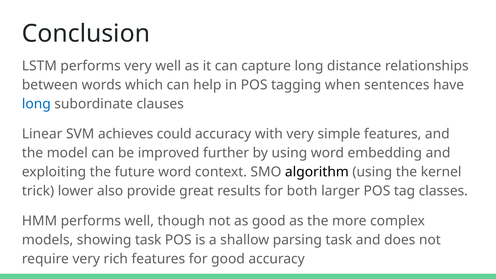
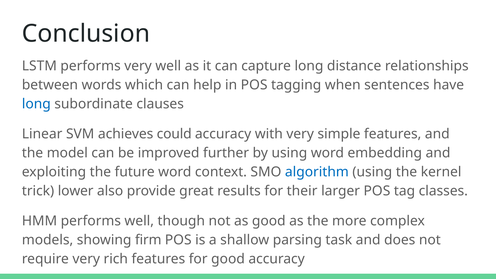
algorithm colour: black -> blue (317, 172)
both: both -> their (302, 191)
showing task: task -> firm (148, 240)
